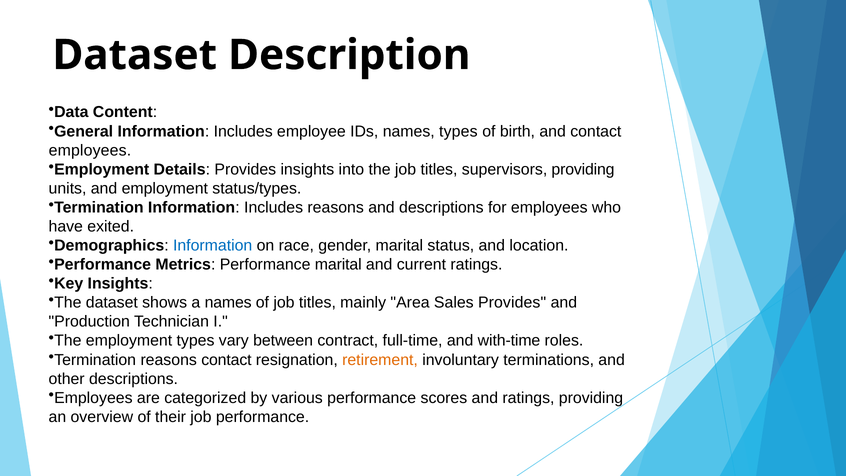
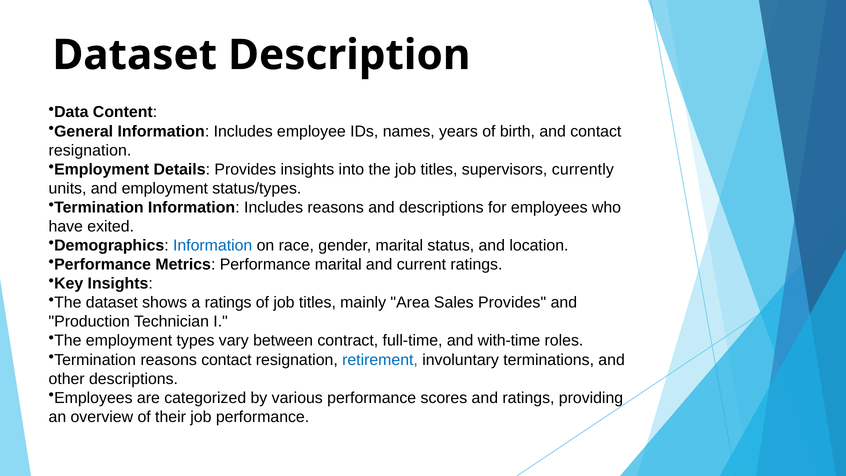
names types: types -> years (458, 131)
employees: employees -> resignation (90, 150)
supervisors providing: providing -> currently (583, 169)
a names: names -> ratings (228, 303)
retirement colour: orange -> blue (380, 360)
